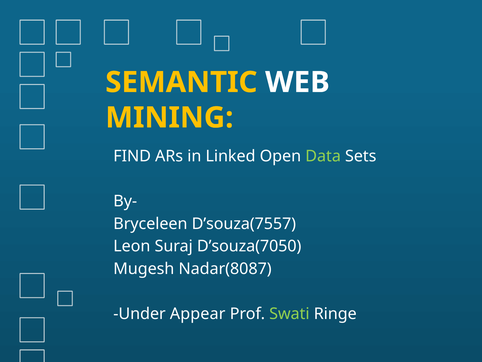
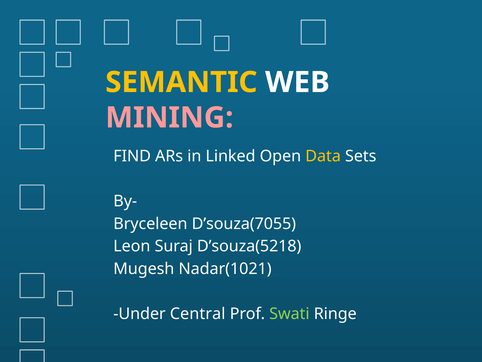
MINING colour: yellow -> pink (169, 118)
Data colour: light green -> yellow (323, 156)
D’souza(7557: D’souza(7557 -> D’souza(7055 (244, 223)
D’souza(7050: D’souza(7050 -> D’souza(5218 (249, 246)
Nadar(8087: Nadar(8087 -> Nadar(1021 (225, 268)
Appear: Appear -> Central (198, 313)
